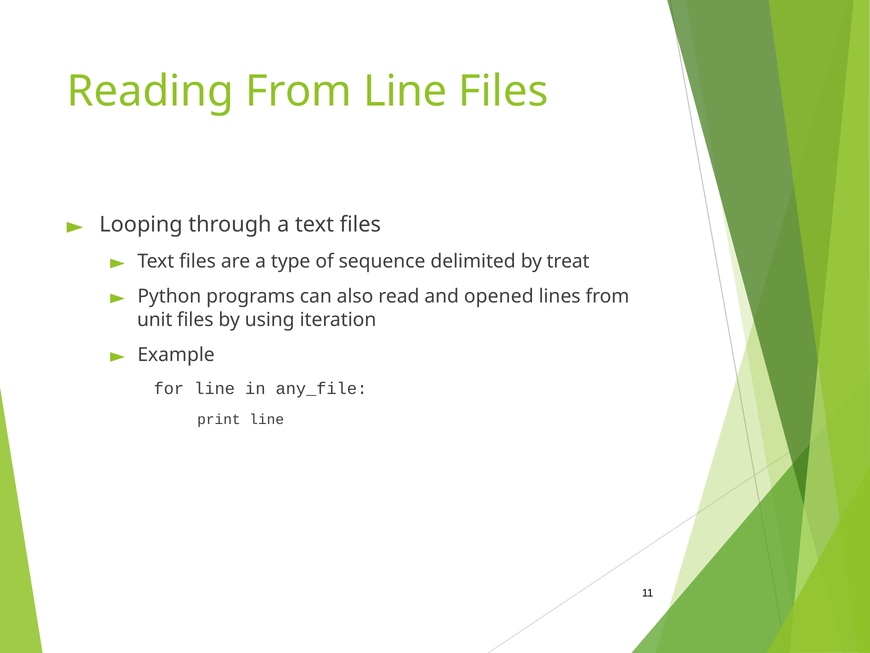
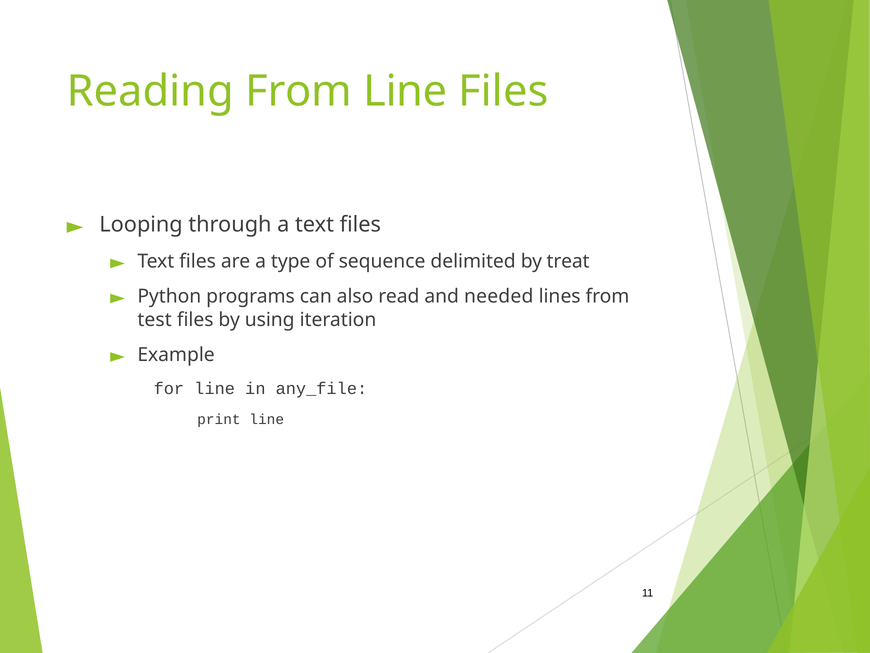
opened: opened -> needed (499, 296)
unit: unit -> test (155, 320)
